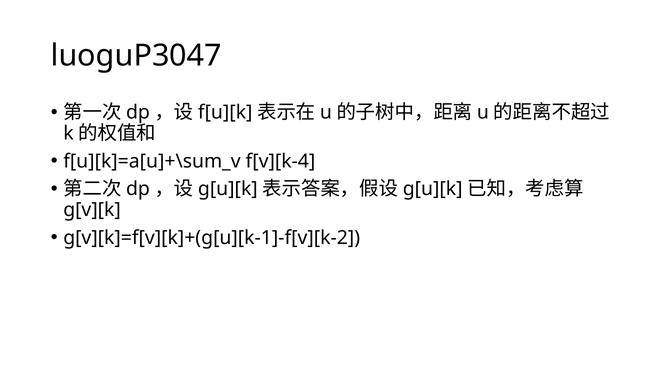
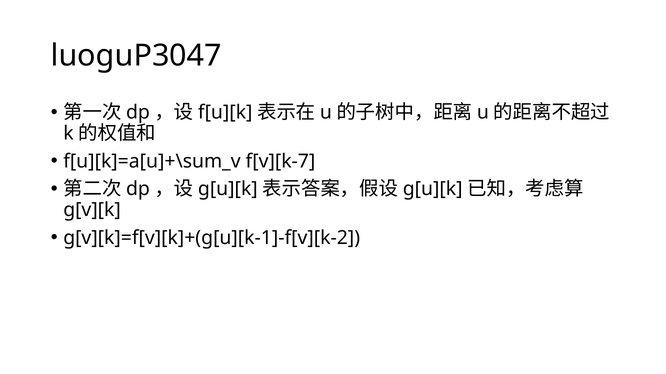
f[v][k-4: f[v][k-4 -> f[v][k-7 (280, 161)
